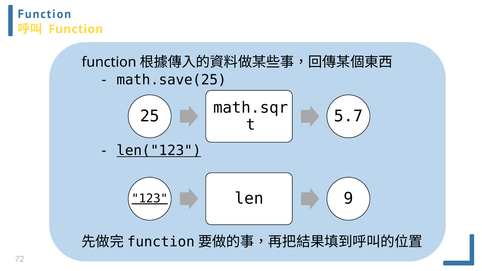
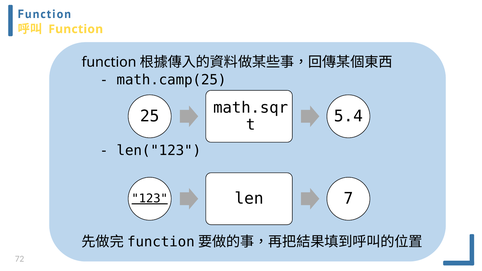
math.save(25: math.save(25 -> math.camp(25 (171, 80)
5.7: 5.7 -> 5.4 (348, 116)
len("123 underline: present -> none (159, 151)
9: 9 -> 7 (348, 199)
